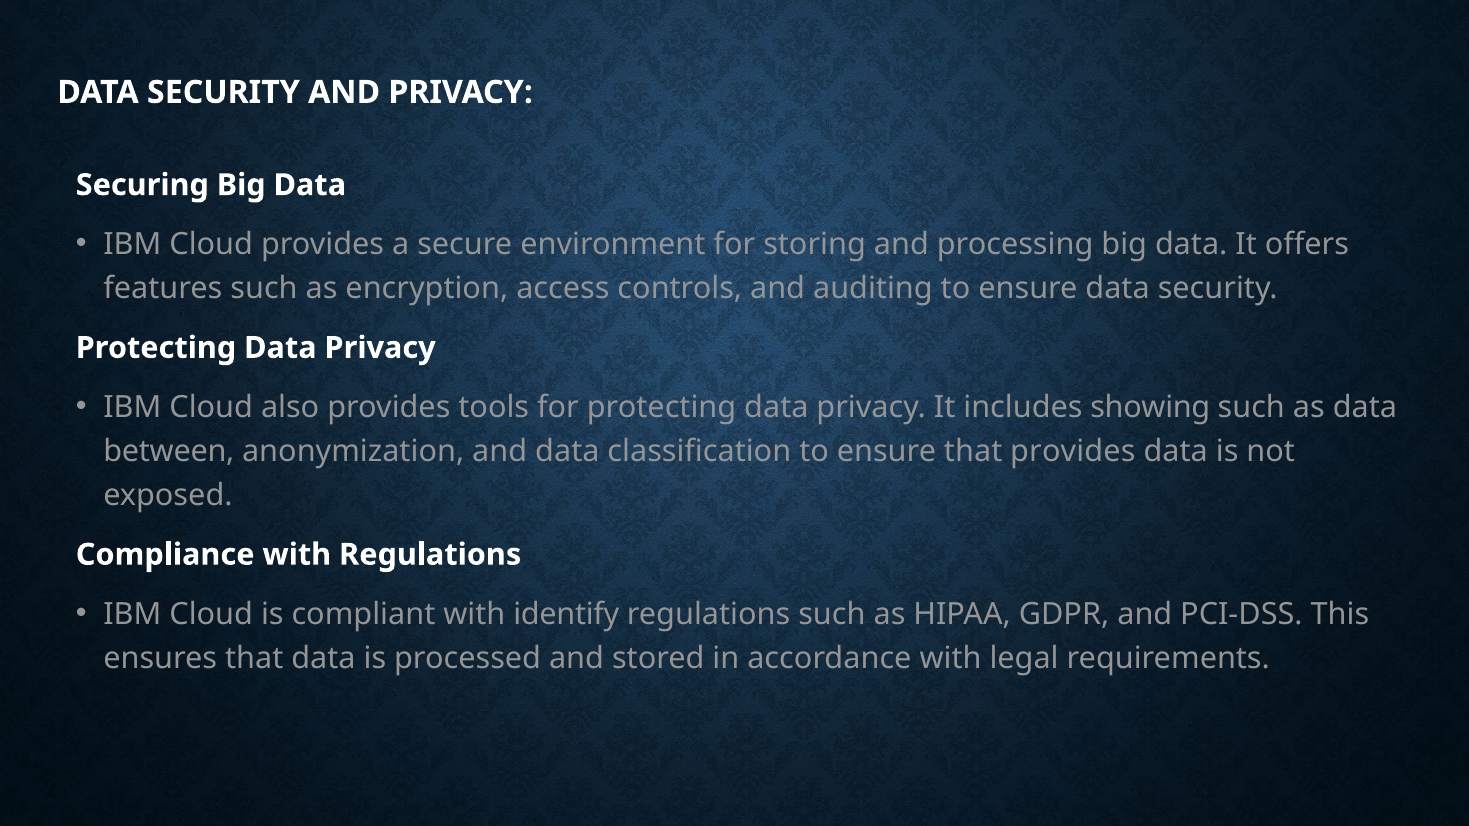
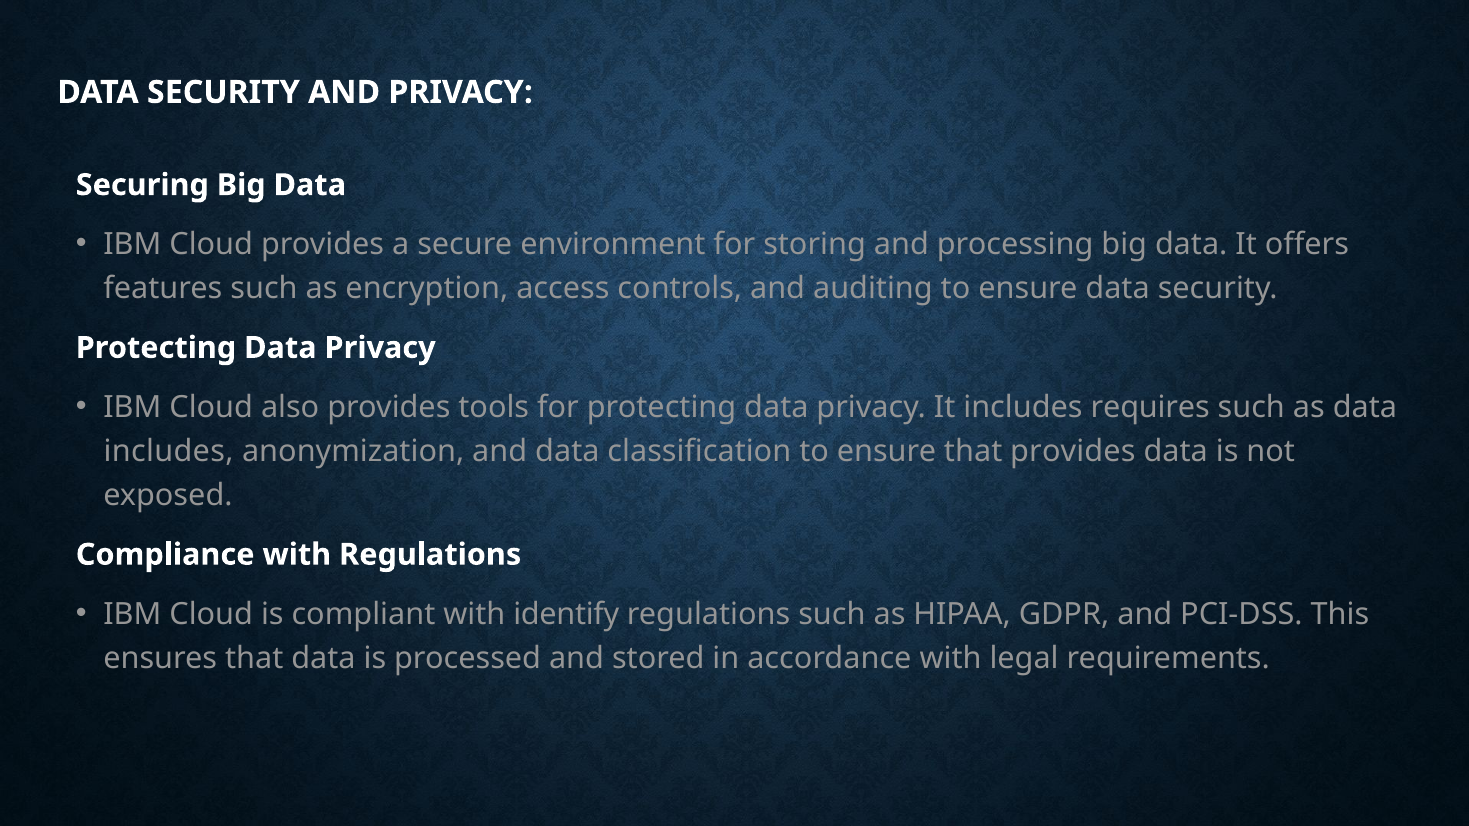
showing: showing -> requires (1150, 407)
between: between -> includes (169, 451)
